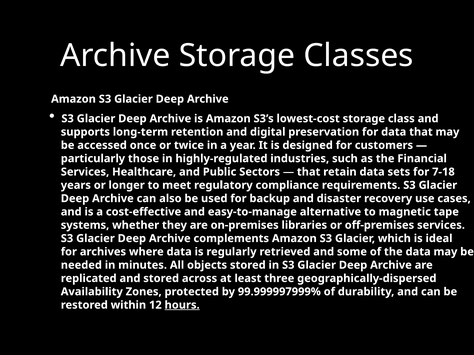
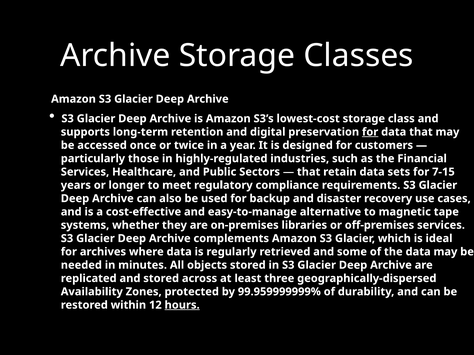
for underline: none -> present (370, 132)
7-18: 7-18 -> 7-15 (443, 172)
99.999997999%: 99.999997999% -> 99.959999999% (279, 292)
